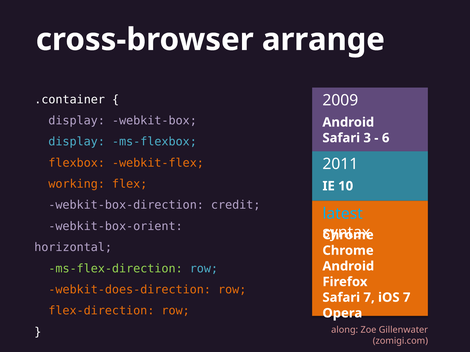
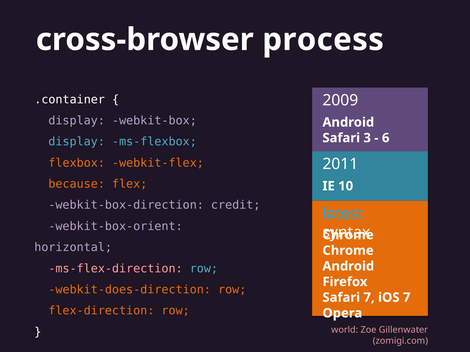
arrange: arrange -> process (323, 40)
working: working -> because (77, 184)
ms-flex-direction colour: light green -> pink (116, 269)
along: along -> world (345, 330)
